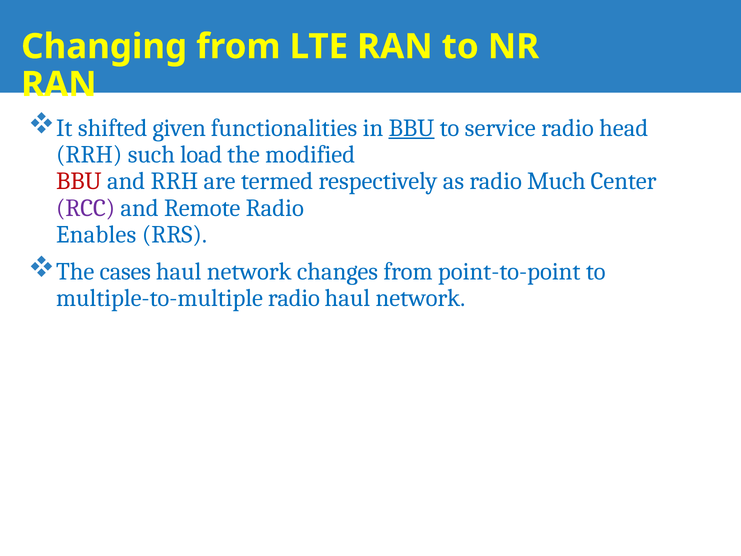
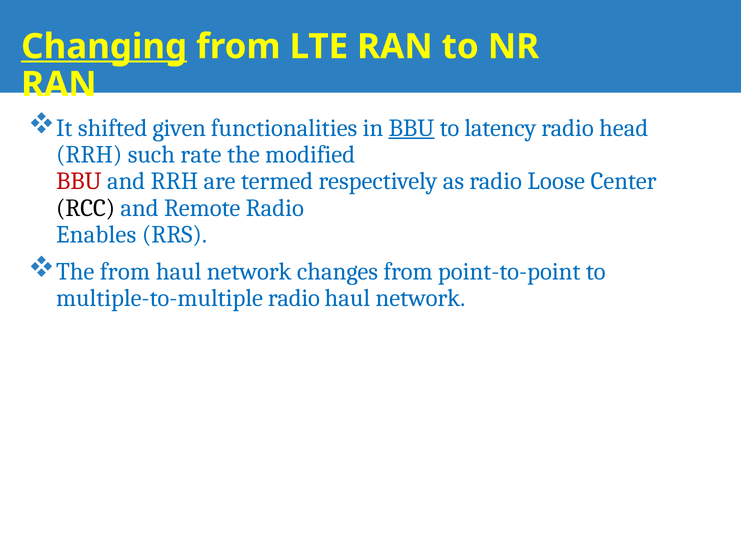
Changing underline: none -> present (104, 47)
service: service -> latency (500, 128)
load: load -> rate (201, 154)
Much: Much -> Loose (556, 181)
RCC colour: purple -> black (86, 208)
The cases: cases -> from (125, 271)
